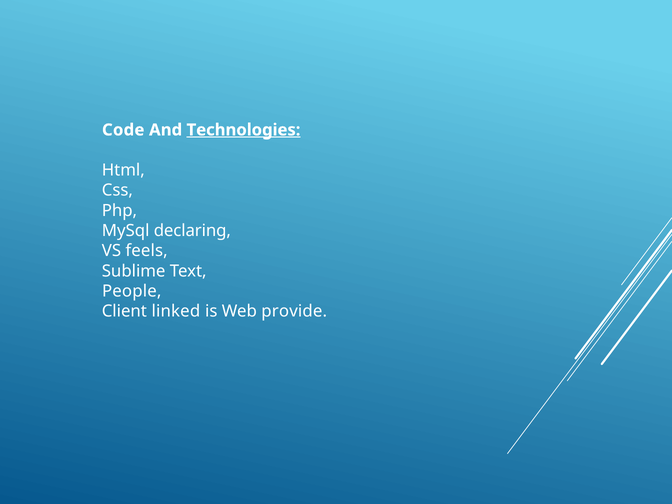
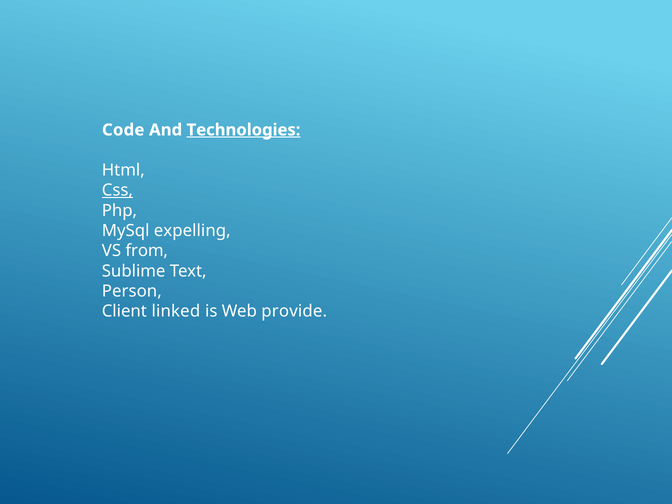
Css underline: none -> present (117, 190)
declaring: declaring -> expelling (192, 231)
feels: feels -> from (147, 251)
People: People -> Person (132, 291)
